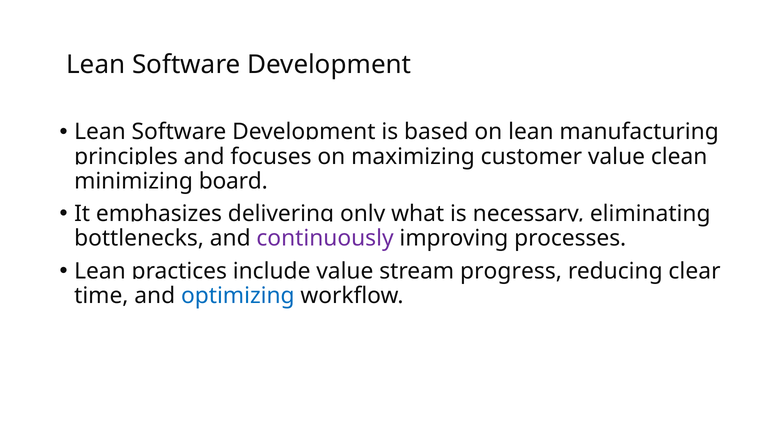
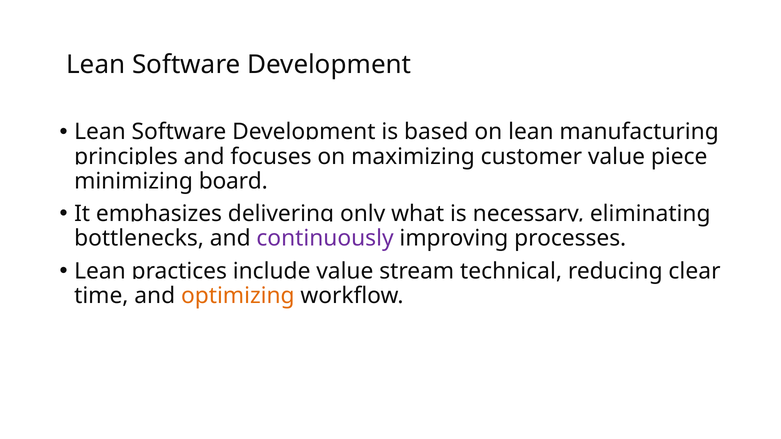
clean: clean -> piece (679, 157)
progress: progress -> technical (511, 271)
optimizing colour: blue -> orange (238, 296)
